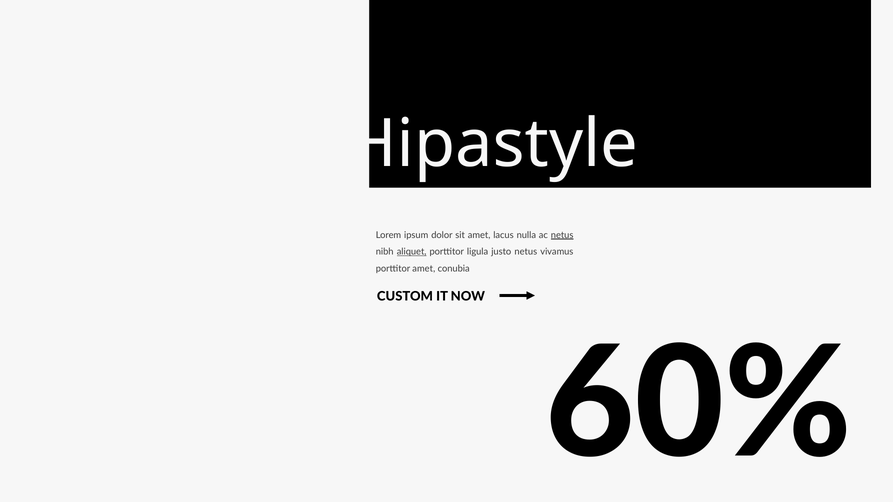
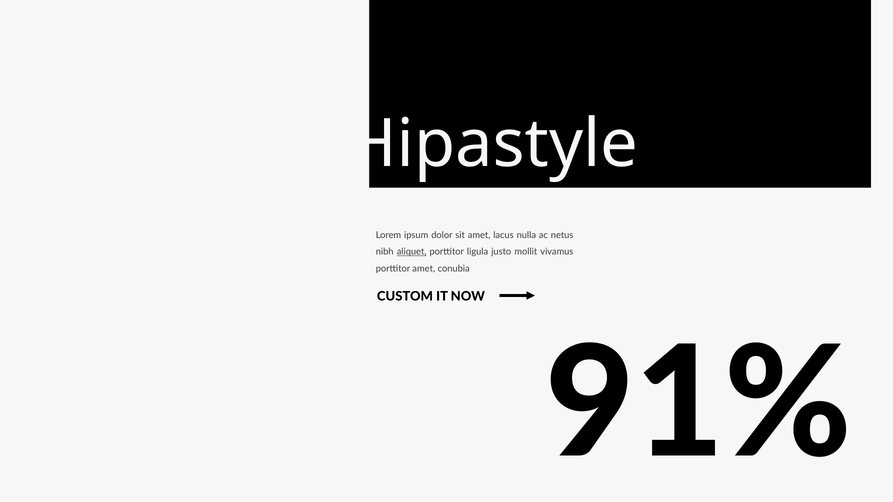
netus underline: present -> none (562, 235)
justo netus: netus -> mollit (526, 252)
60%: 60% -> 91% (699, 405)
